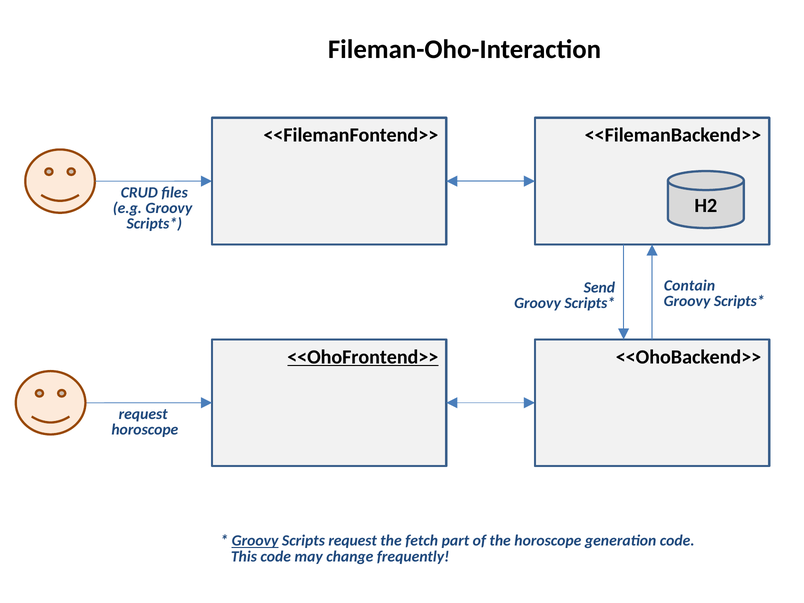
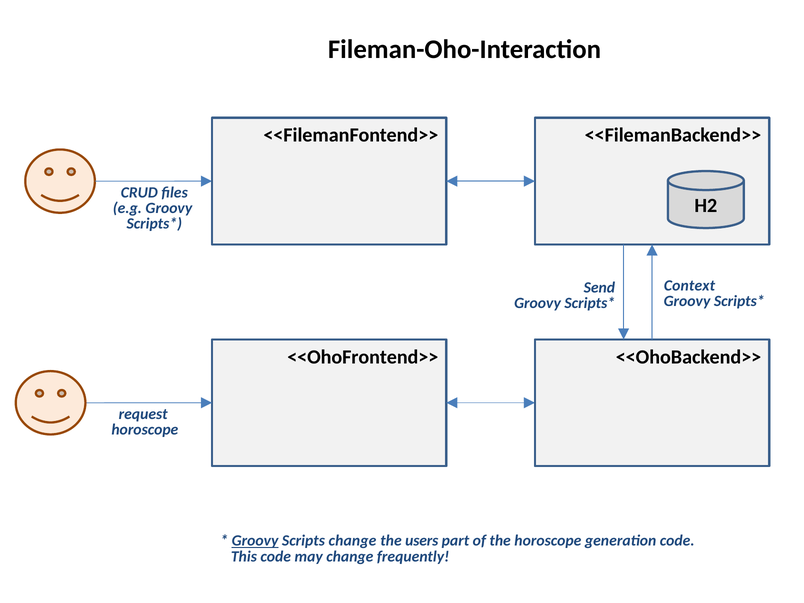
Contain: Contain -> Context (690, 286)
<<OhoFrontend>> underline: present -> none (363, 357)
Scripts request: request -> change (352, 541)
fetch: fetch -> users (422, 541)
